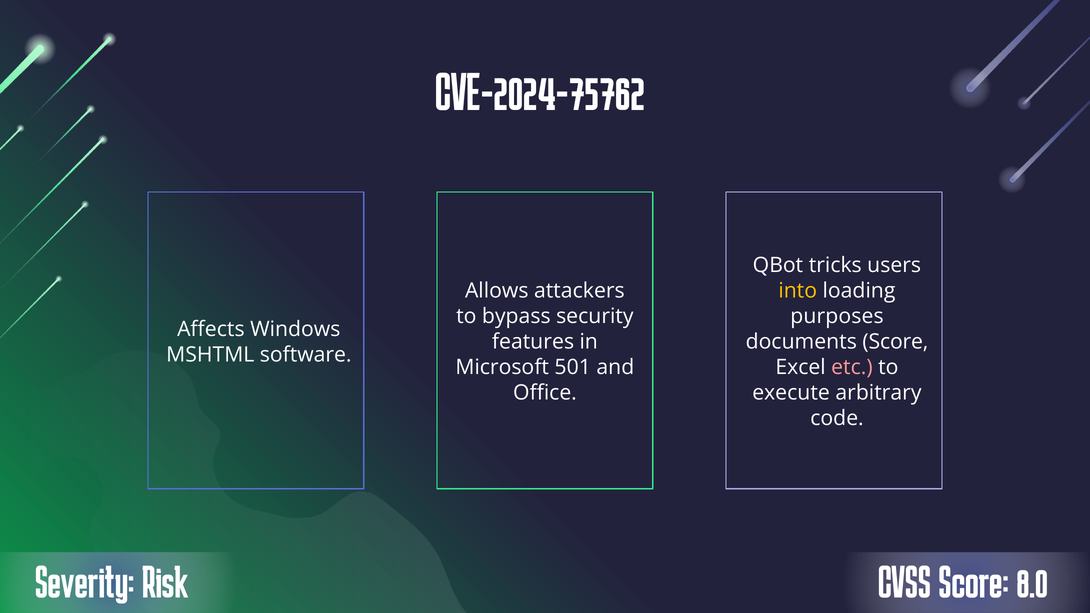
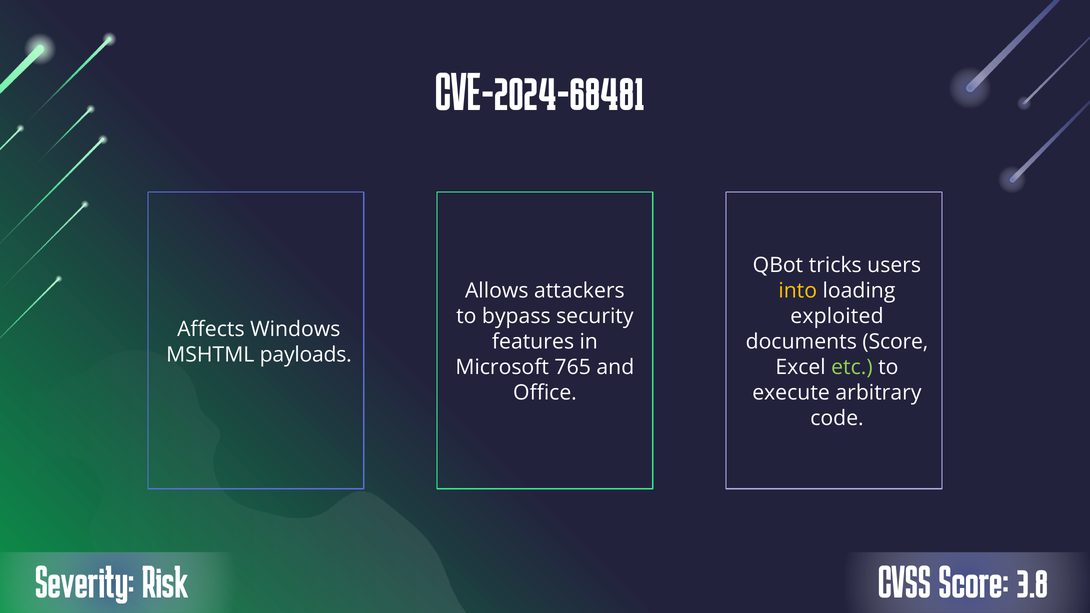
CVE-2024-75762: CVE-2024-75762 -> CVE-2024-68481 (540, 93)
purposes: purposes -> exploited (837, 316)
software: software -> payloads (306, 355)
501: 501 -> 765 (573, 367)
etc colour: pink -> light green (852, 367)
8.0: 8.0 -> 3.8 (1032, 583)
